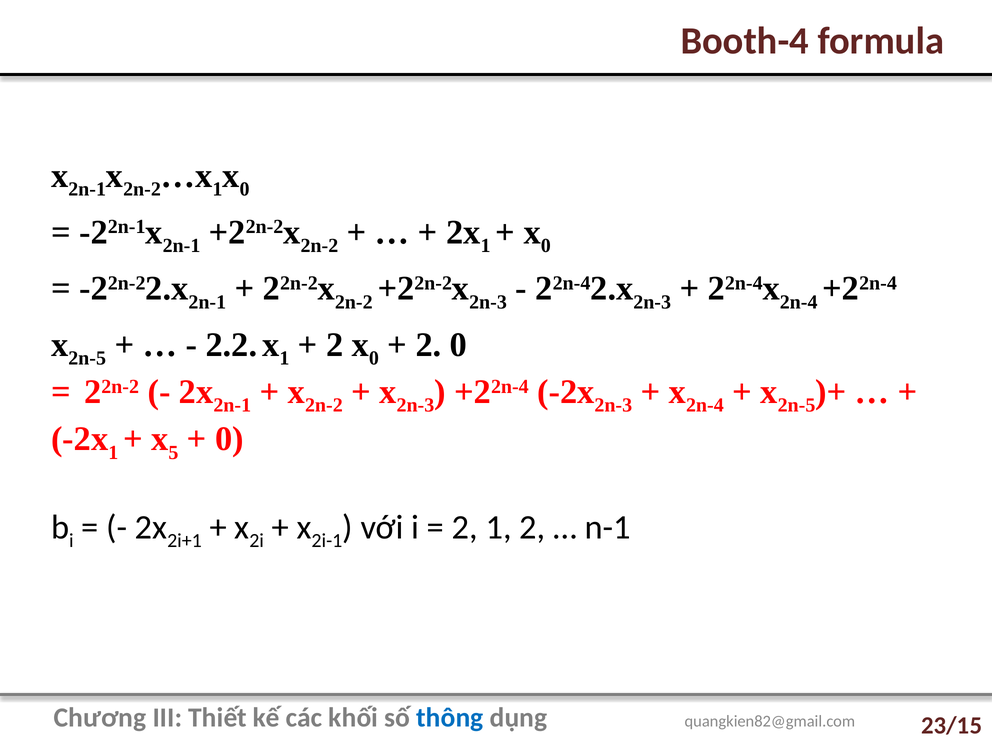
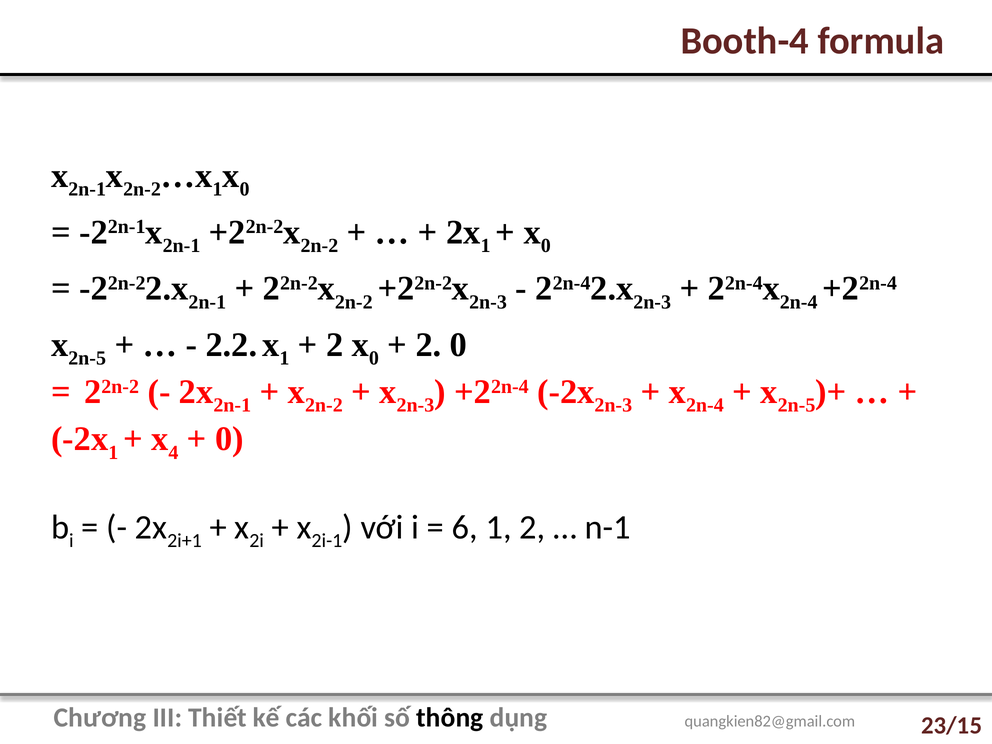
5: 5 -> 4 (173, 452)
2: 2 -> 6 (465, 527)
thông colour: blue -> black (450, 718)
